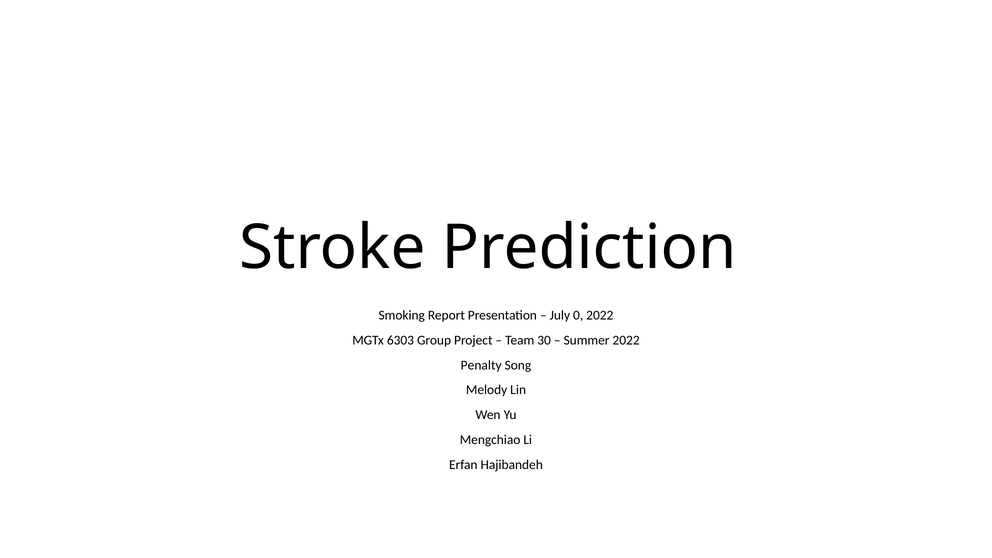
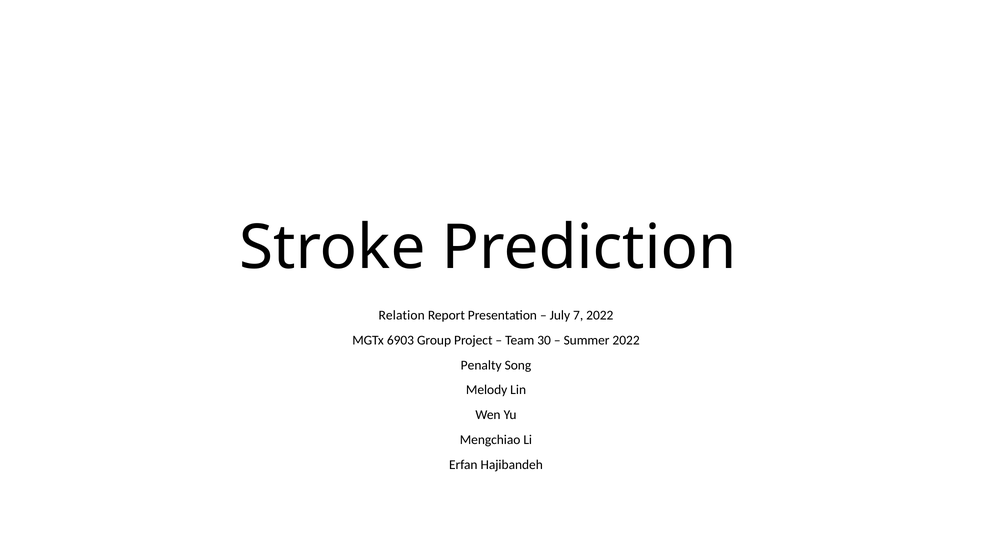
Smoking: Smoking -> Relation (402, 315)
0: 0 -> 7 (578, 315)
6303: 6303 -> 6903 (400, 340)
